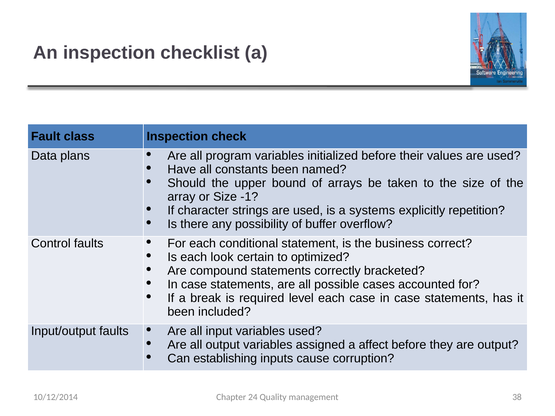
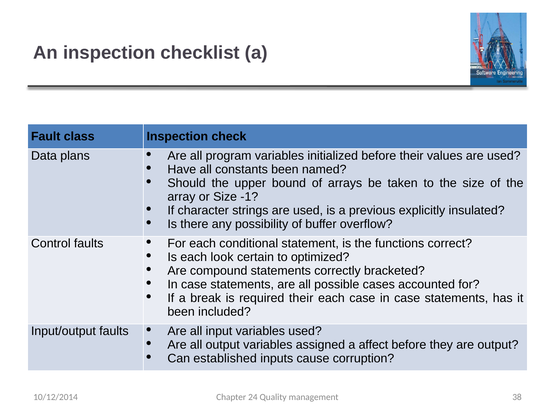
systems: systems -> previous (372, 211)
repetition: repetition -> insulated (477, 211)
business: business -> functions (400, 244)
required level: level -> their (301, 298)
establishing: establishing -> established (225, 359)
